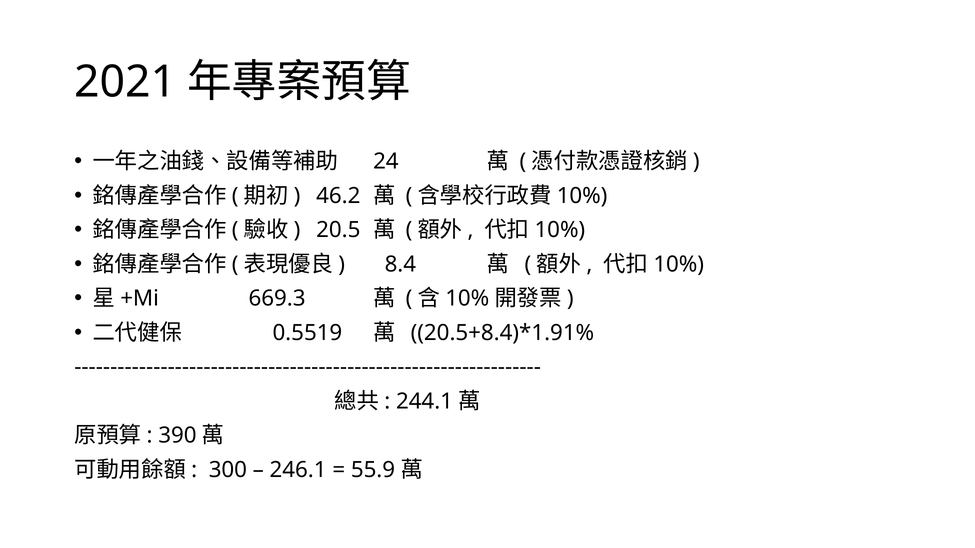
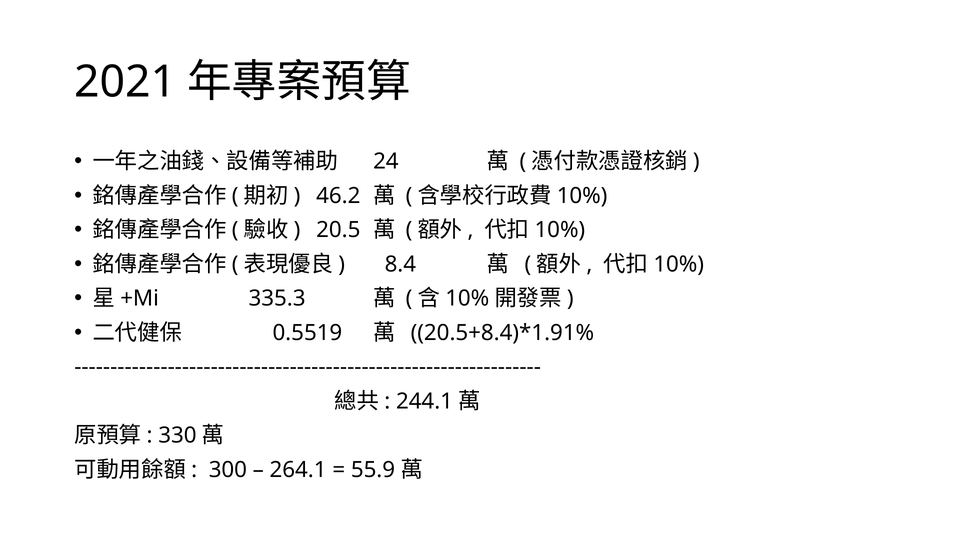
669.3: 669.3 -> 335.3 (277, 299)
390: 390 -> 330 (177, 436)
246.1: 246.1 -> 264.1 (298, 470)
